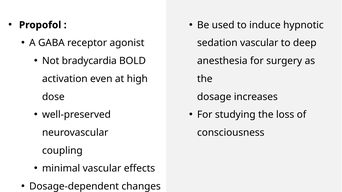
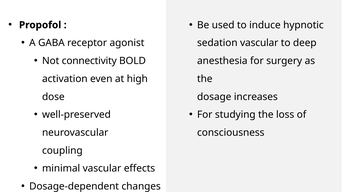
bradycardia: bradycardia -> connectivity (89, 61)
